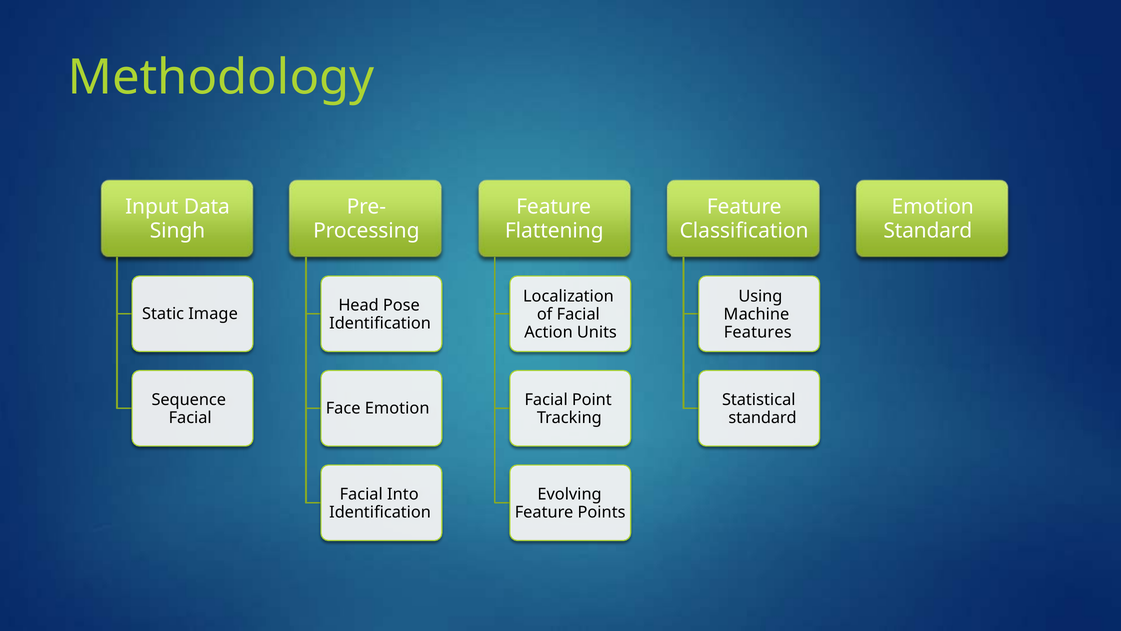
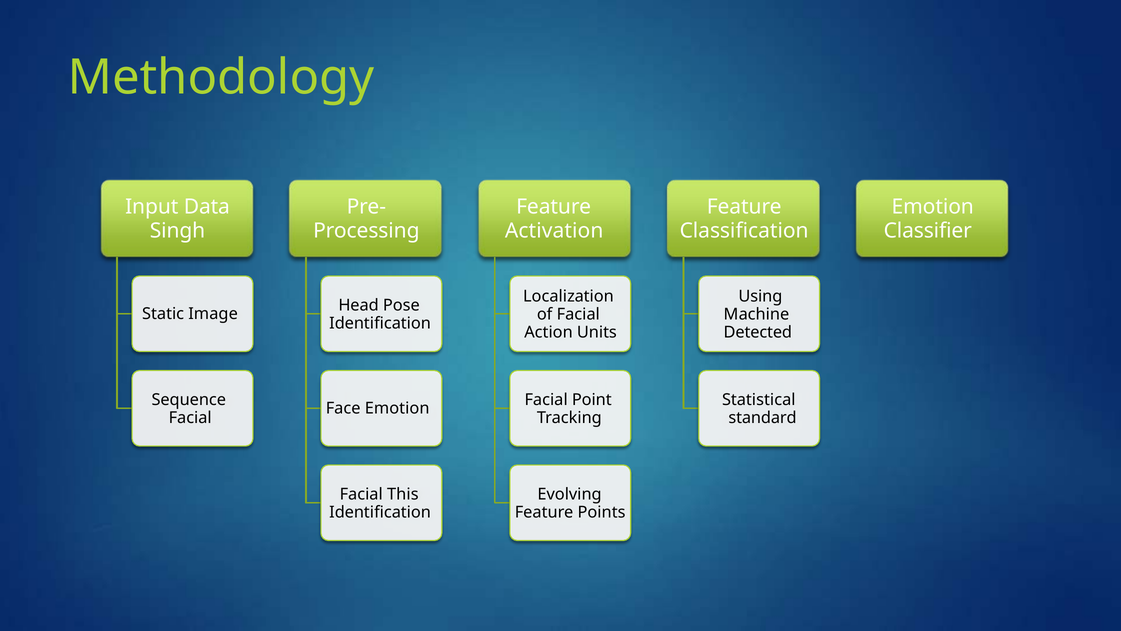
Flattening: Flattening -> Activation (554, 231)
Standard: Standard -> Classifier (928, 231)
Features: Features -> Detected (758, 332)
Into: Into -> This (403, 494)
